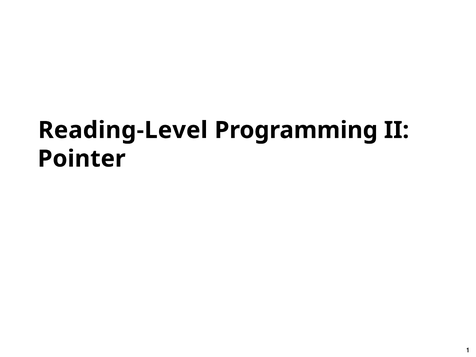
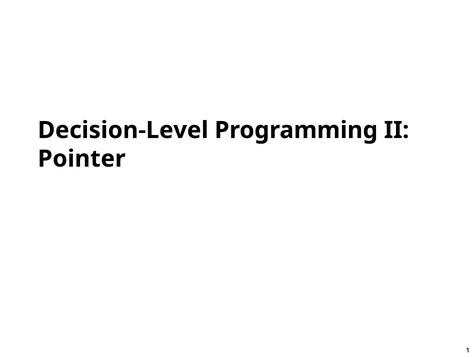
Reading-Level: Reading-Level -> Decision-Level (123, 130)
